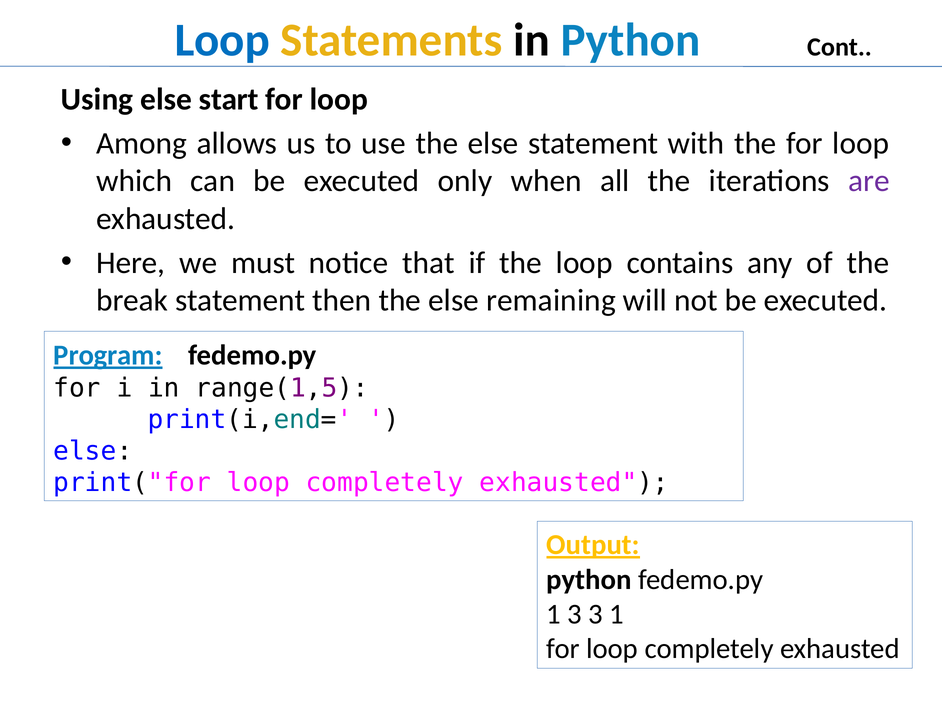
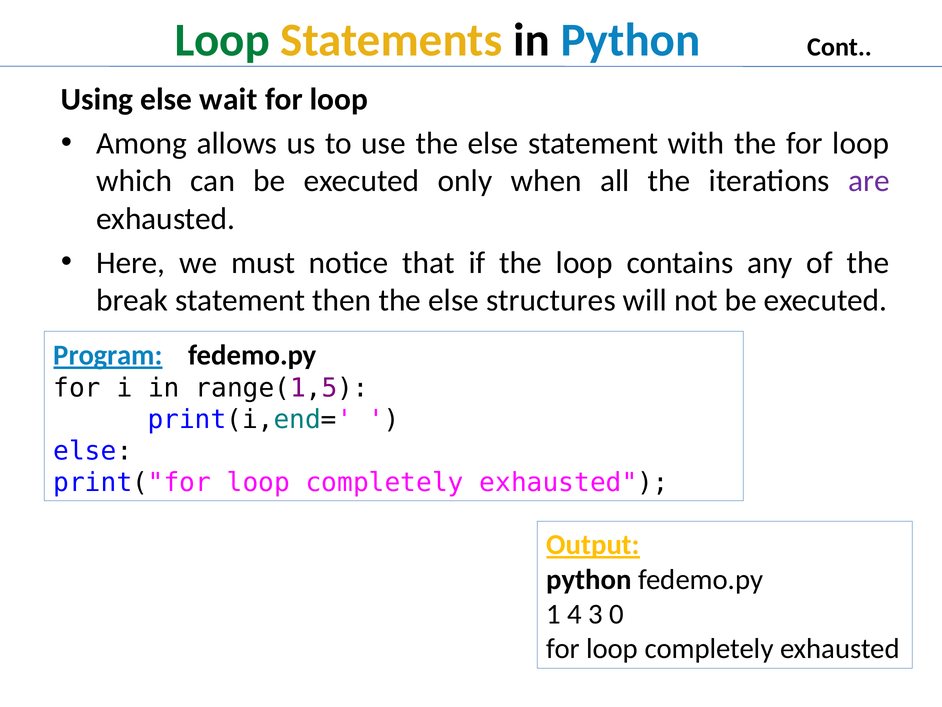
Loop colour: blue -> green (222, 40)
start: start -> wait (228, 99)
remaining: remaining -> structures (551, 300)
1 3: 3 -> 4 (575, 614)
3 1: 1 -> 0 (617, 614)
